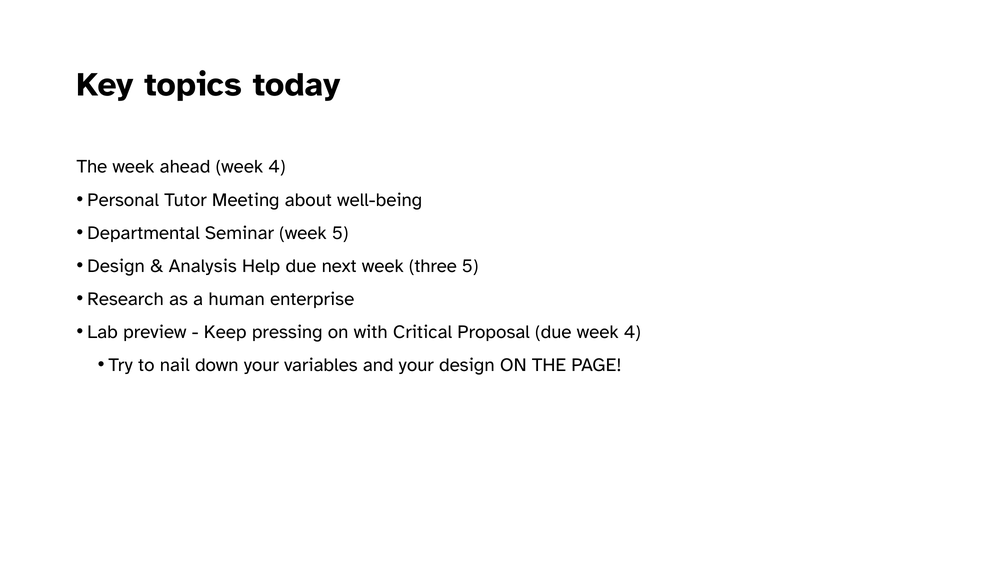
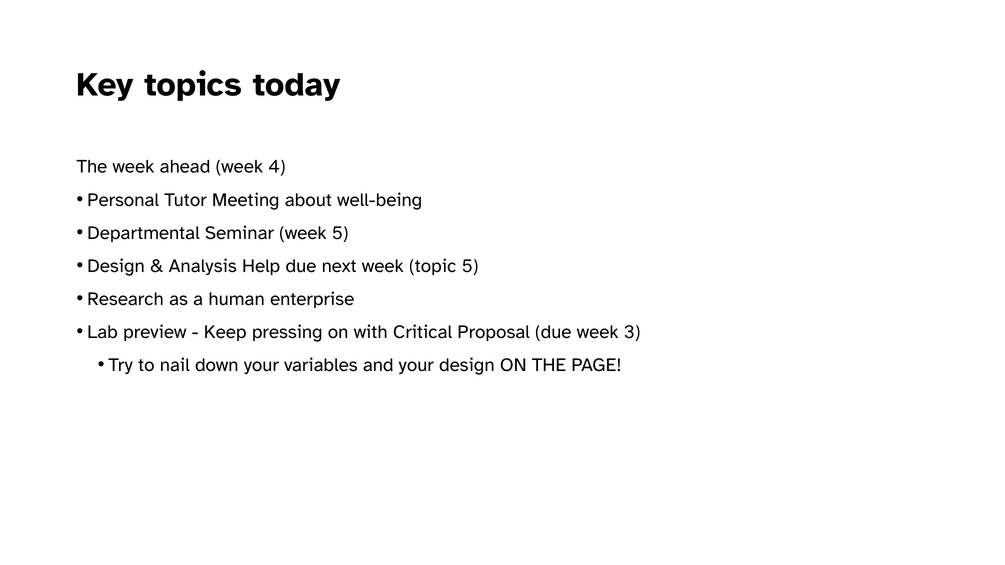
three: three -> topic (433, 266)
due week 4: 4 -> 3 (632, 332)
